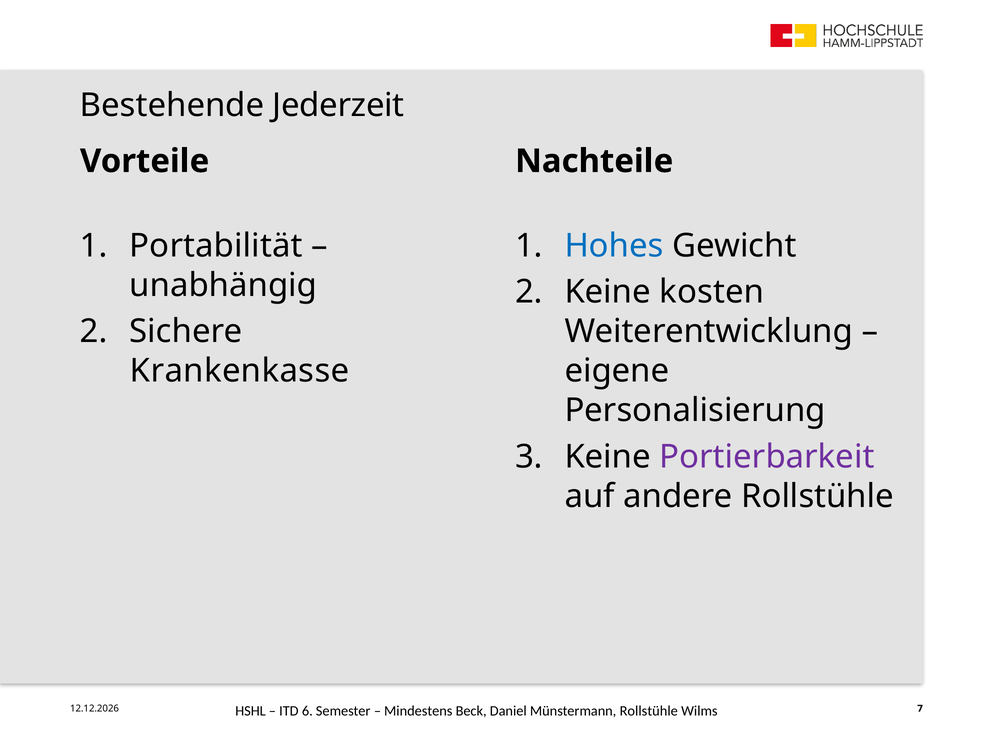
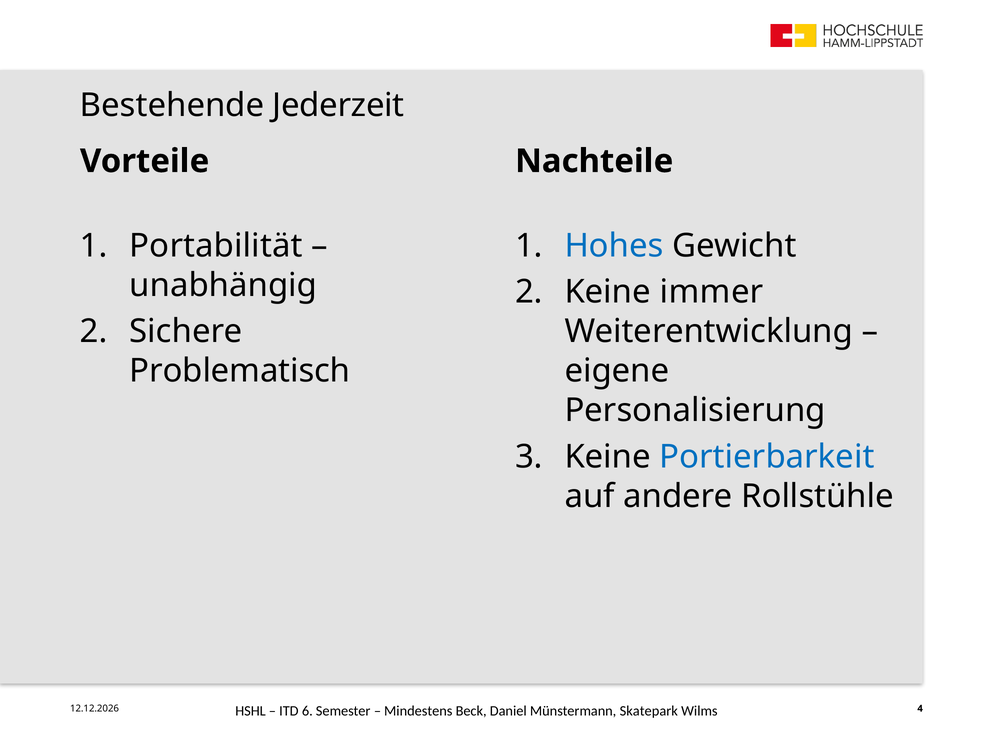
kosten: kosten -> immer (712, 292)
Krankenkasse: Krankenkasse -> Problematisch (240, 371)
Portierbarkeit colour: purple -> blue (767, 457)
Münstermann Rollstühle: Rollstühle -> Skatepark (649, 711)
7: 7 -> 4 (920, 708)
